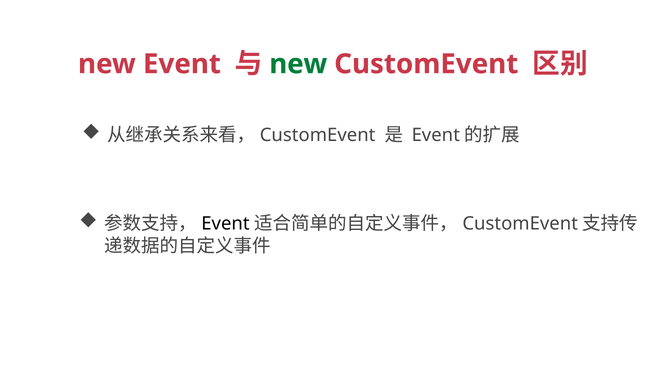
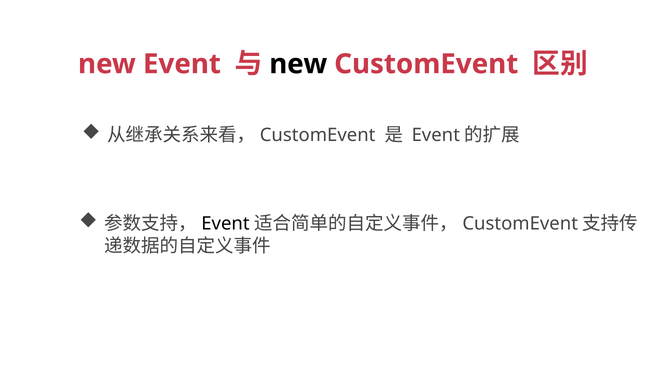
new colour: green -> black (298, 64)
